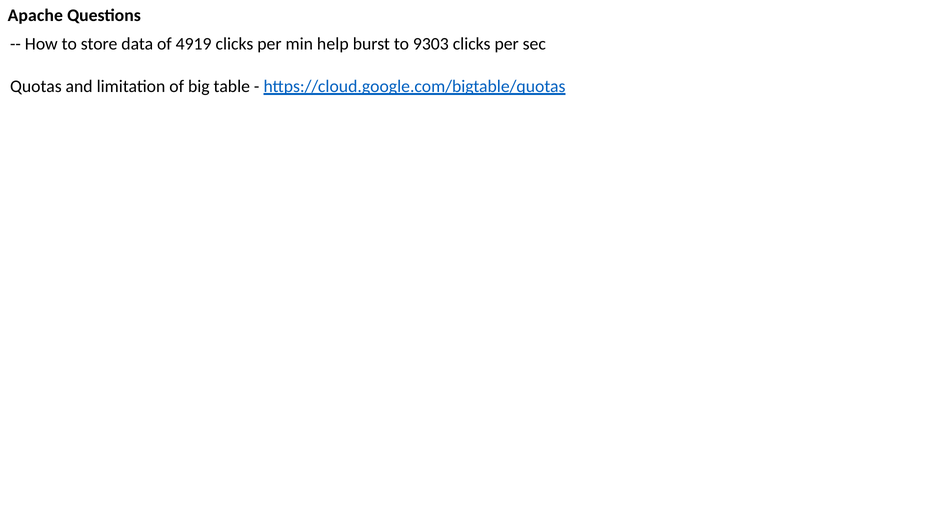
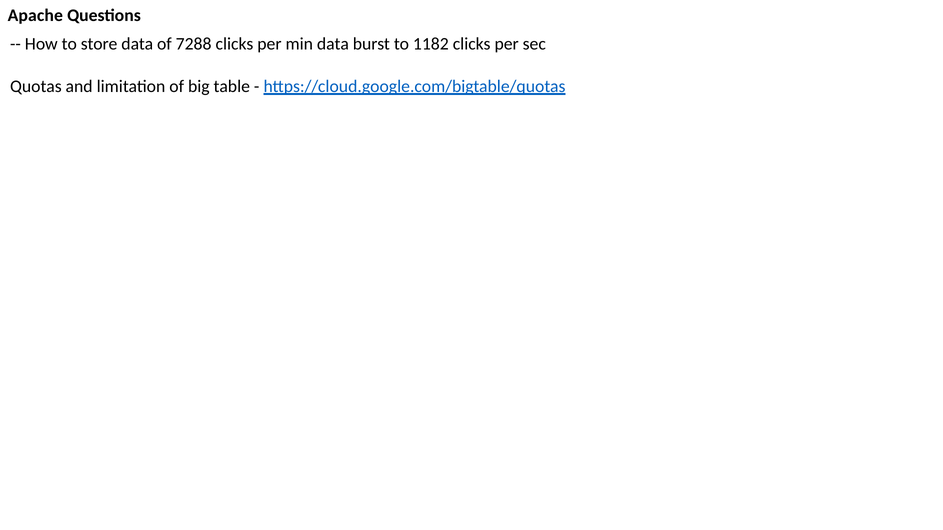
4919: 4919 -> 7288 (194, 44)
min help: help -> data (333, 44)
9303: 9303 -> 1182 (431, 44)
